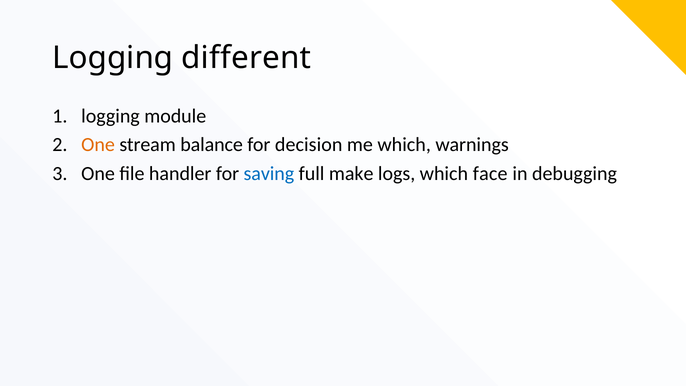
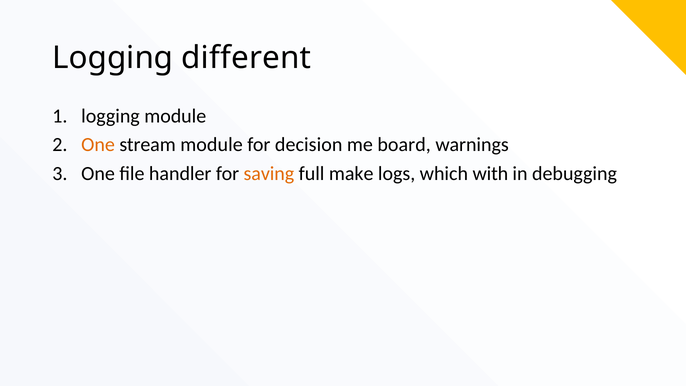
stream balance: balance -> module (212, 145)
me which: which -> board (404, 145)
saving colour: blue -> orange (269, 173)
face: face -> with (490, 173)
